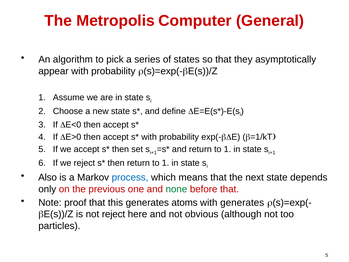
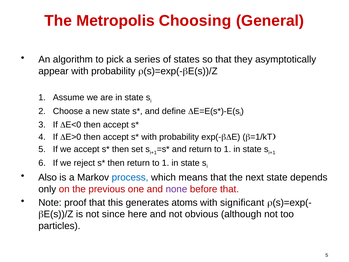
Computer: Computer -> Choosing (195, 21)
none colour: green -> purple (176, 189)
with generates: generates -> significant (242, 202)
not reject: reject -> since (113, 214)
